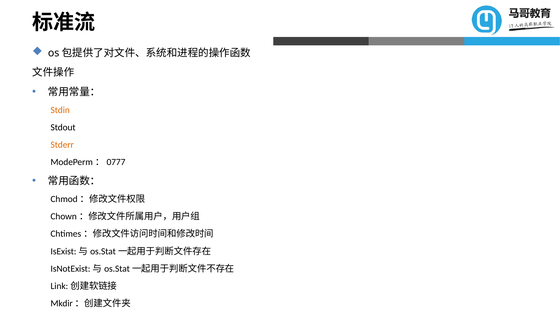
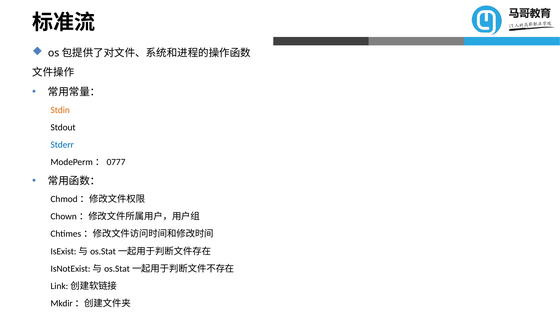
Stderr colour: orange -> blue (62, 145)
